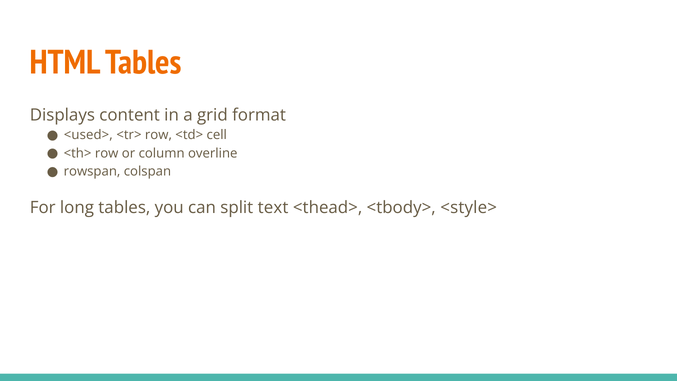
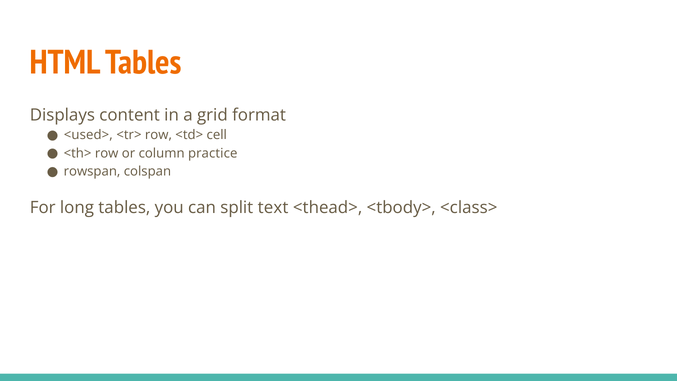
overline: overline -> practice (213, 153)
<style>: <style> -> <class> (469, 208)
